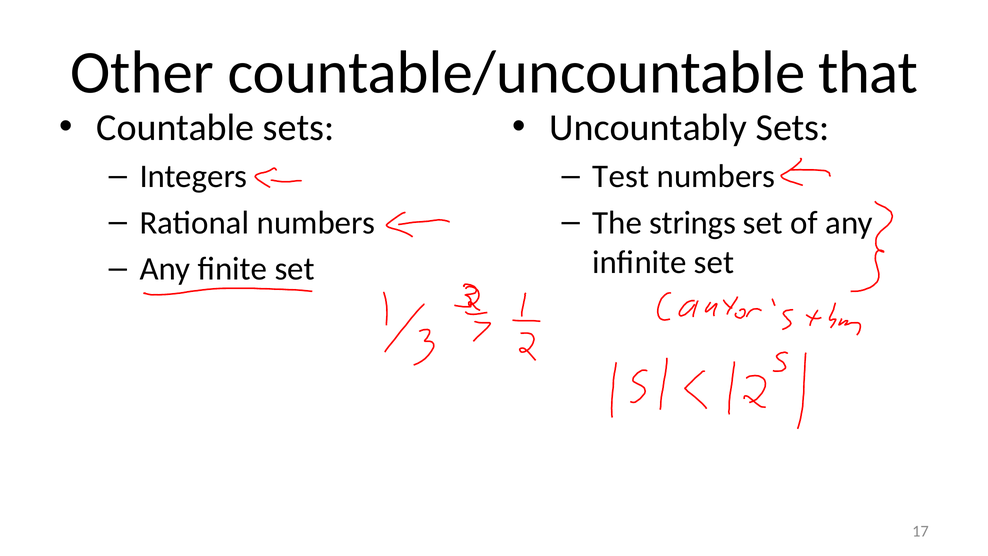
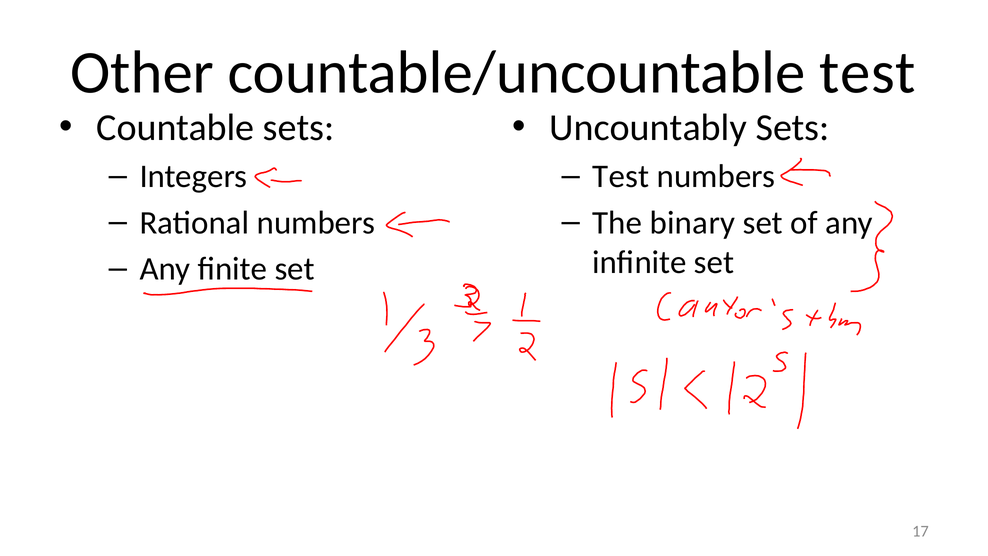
countable/uncountable that: that -> test (868, 73)
strings: strings -> binary (692, 223)
